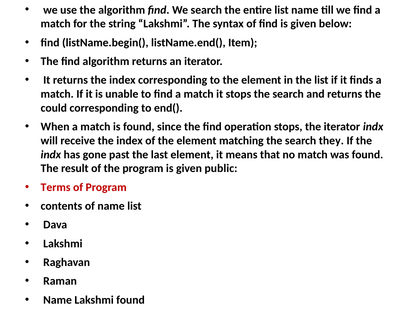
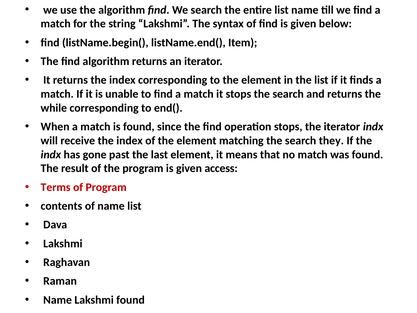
could: could -> while (54, 108)
public: public -> access (221, 168)
